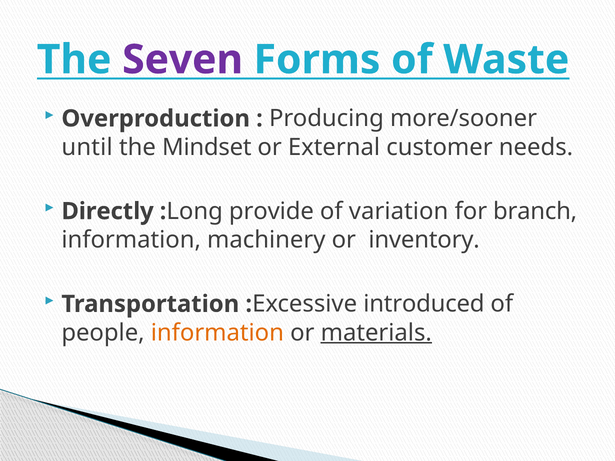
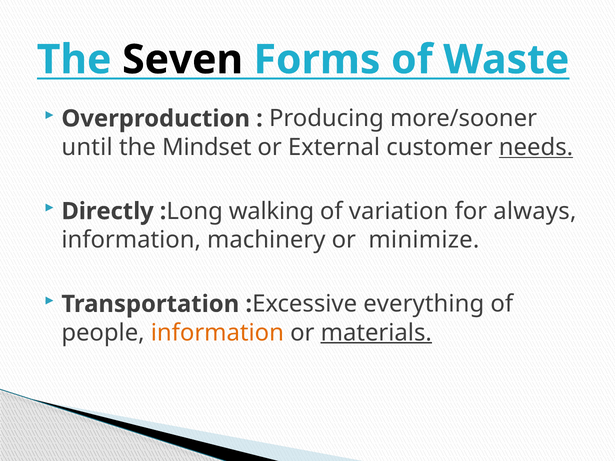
Seven colour: purple -> black (183, 60)
needs underline: none -> present (536, 147)
provide: provide -> walking (272, 211)
branch: branch -> always (535, 211)
inventory: inventory -> minimize (424, 240)
introduced: introduced -> everything (424, 304)
